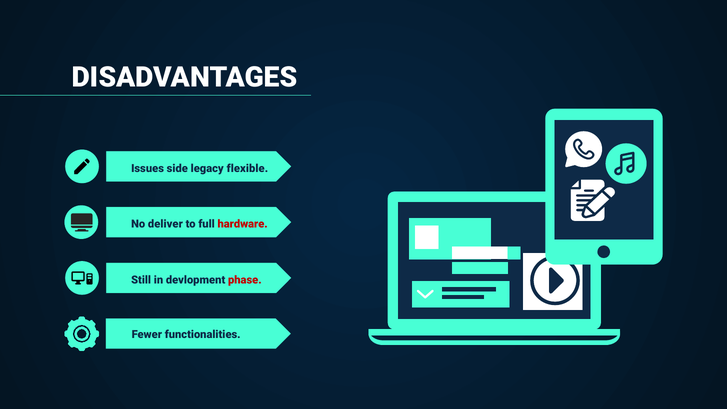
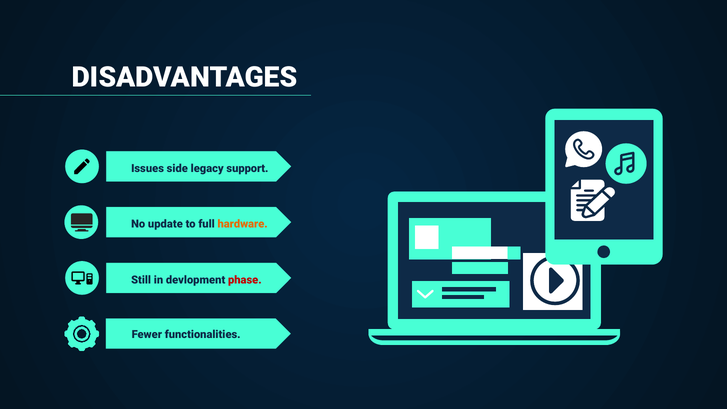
flexible: flexible -> support (247, 168)
deliver: deliver -> update (165, 224)
hardware colour: red -> orange (243, 224)
